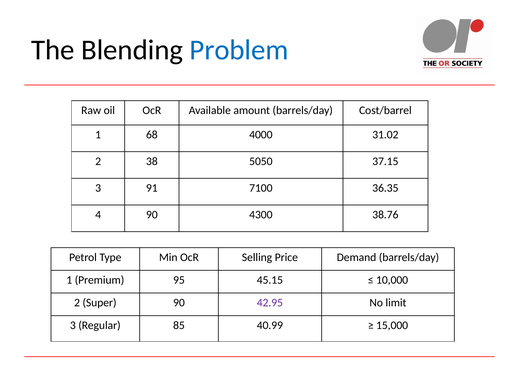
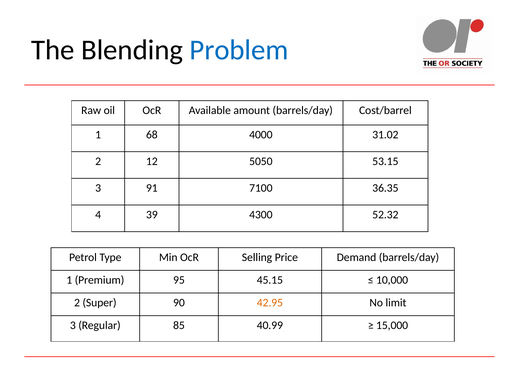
38: 38 -> 12 (152, 162)
37.15: 37.15 -> 53.15 (385, 162)
4 90: 90 -> 39 (152, 215)
38.76: 38.76 -> 52.32 (385, 215)
42.95 colour: purple -> orange (270, 303)
